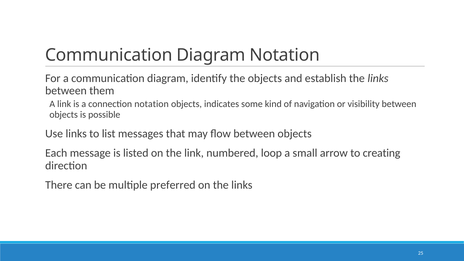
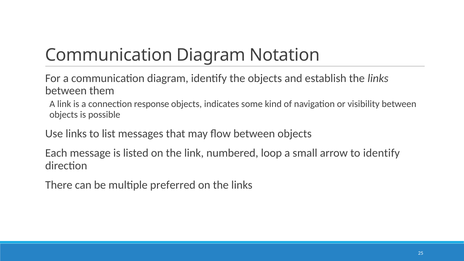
connection notation: notation -> response (152, 104)
to creating: creating -> identify (381, 153)
